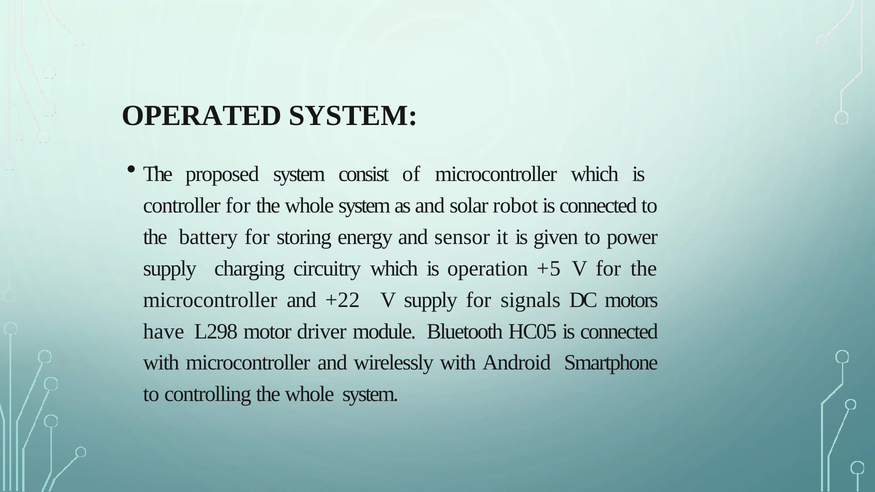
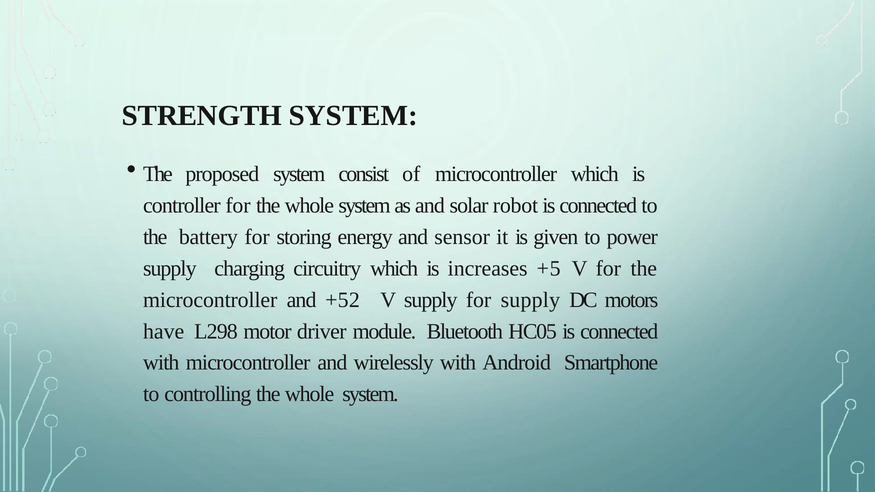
OPERATED: OPERATED -> STRENGTH (202, 116)
operation: operation -> increases (488, 268)
+22: +22 -> +52 (343, 300)
for signals: signals -> supply (530, 300)
